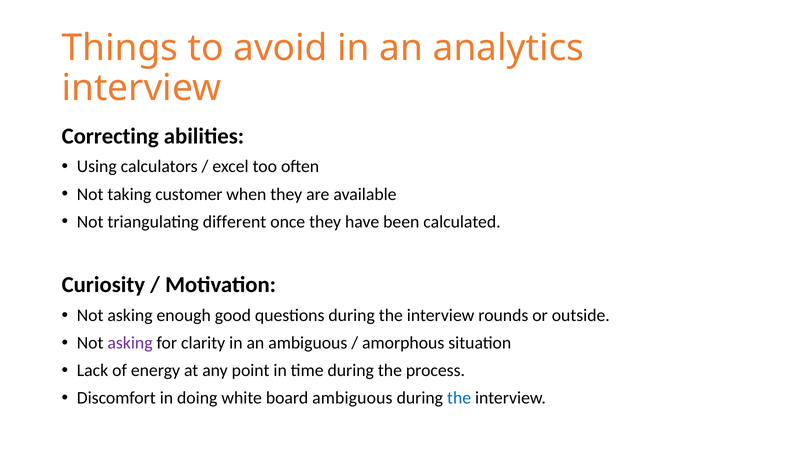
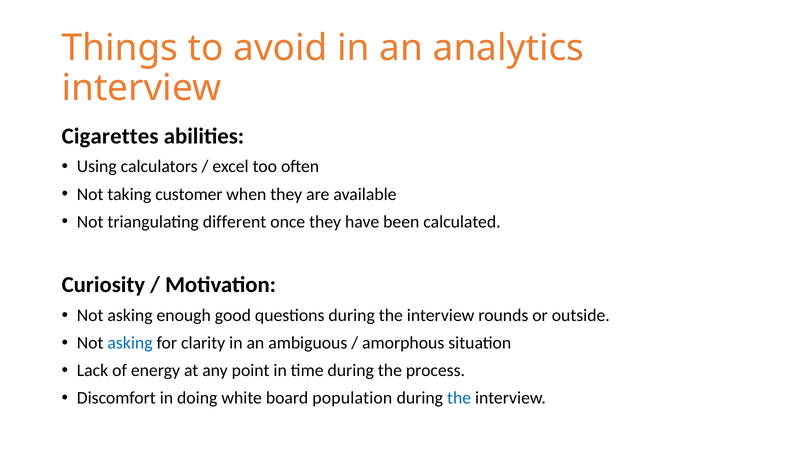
Correcting: Correcting -> Cigarettes (110, 136)
asking colour: purple -> blue (130, 343)
board ambiguous: ambiguous -> population (352, 398)
